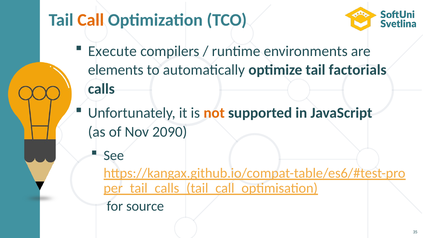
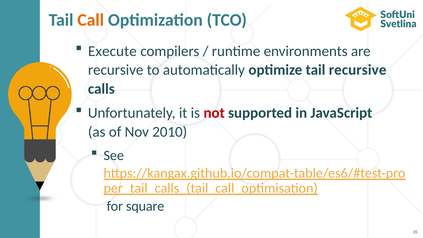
elements: elements -> recursive (116, 70)
tail factorials: factorials -> recursive (358, 70)
not colour: orange -> red (214, 113)
2090: 2090 -> 2010 (170, 132)
source: source -> square (145, 206)
